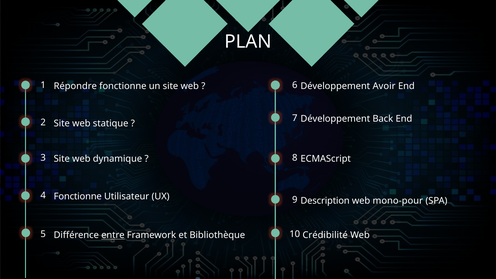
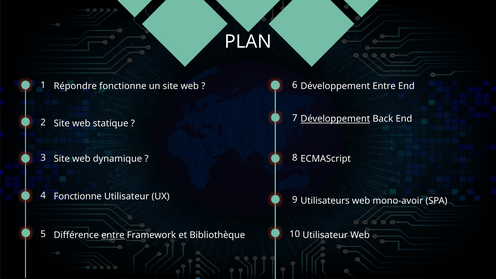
Développement Avoir: Avoir -> Entre (384, 86)
Développement underline: none -> present (335, 119)
Description: Description -> Utilisateurs (325, 201)
mono-pour: mono-pour -> mono-avoir (398, 201)
10 Crédibilité: Crédibilité -> Utilisateur (325, 235)
